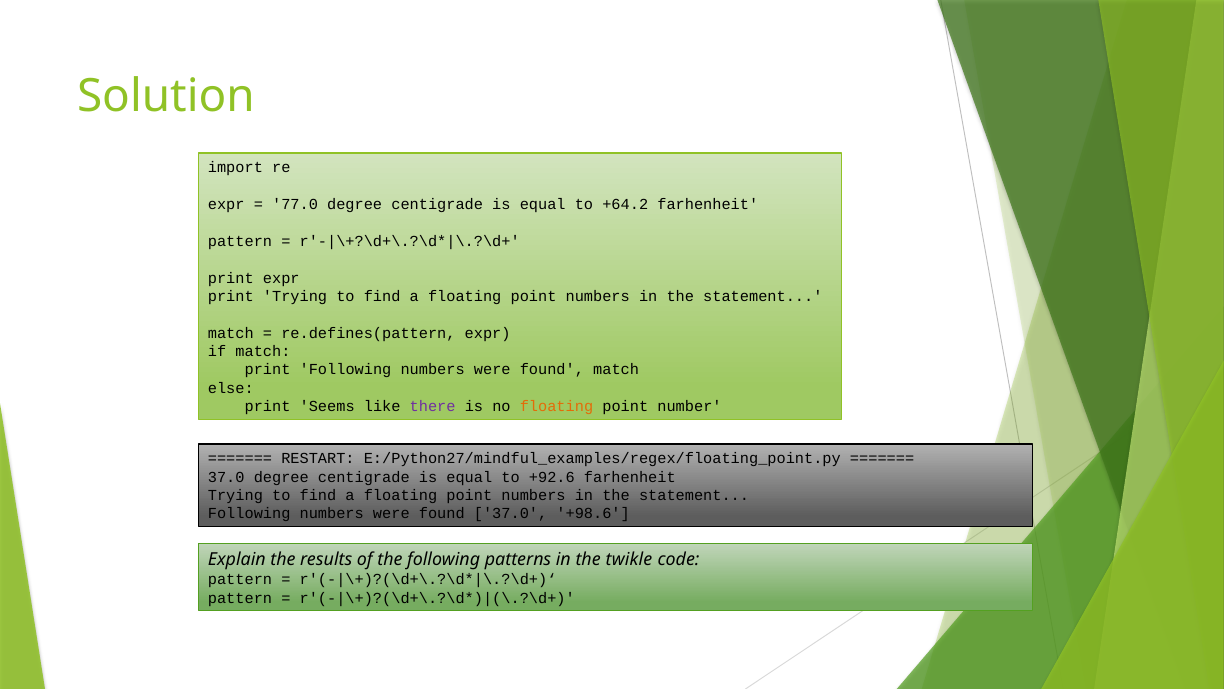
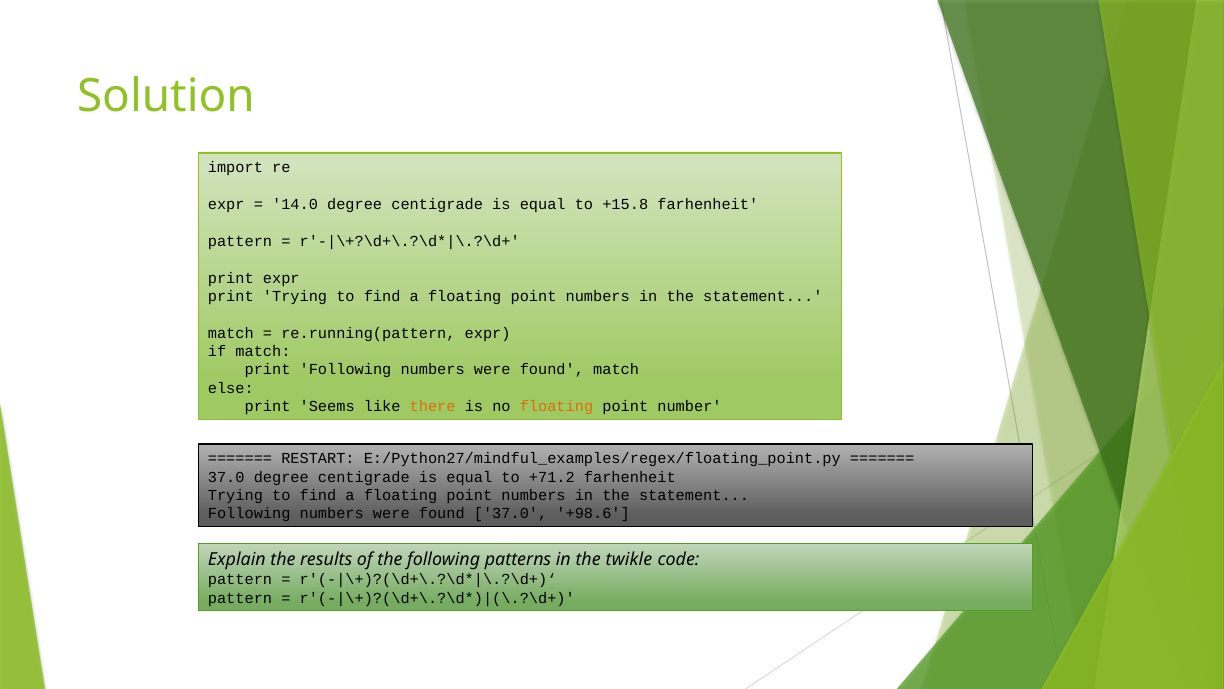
77.0: 77.0 -> 14.0 (295, 204)
+64.2: +64.2 -> +15.8 (625, 204)
re.defines(pattern: re.defines(pattern -> re.running(pattern (368, 333)
there colour: purple -> orange (433, 406)
+92.6: +92.6 -> +71.2 (552, 477)
